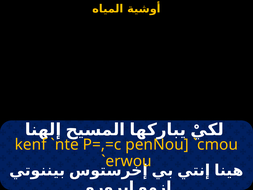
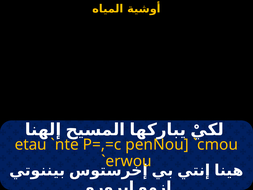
kenf: kenf -> etau (31, 144)
